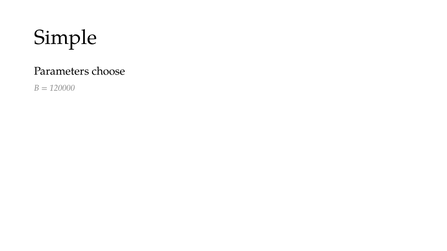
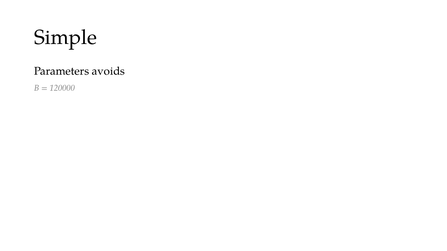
choose: choose -> avoids (108, 71)
